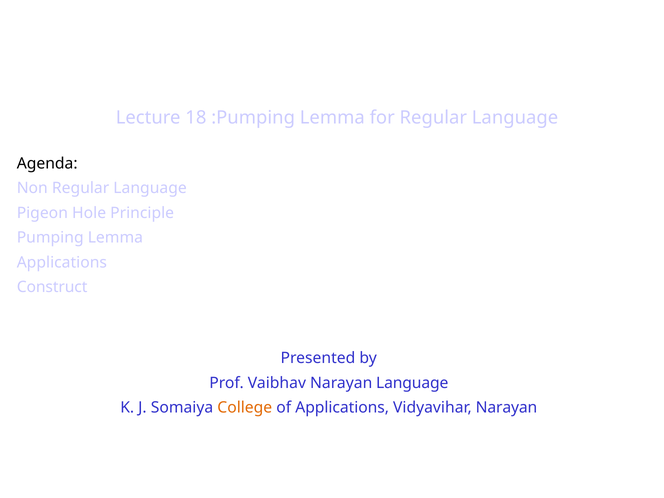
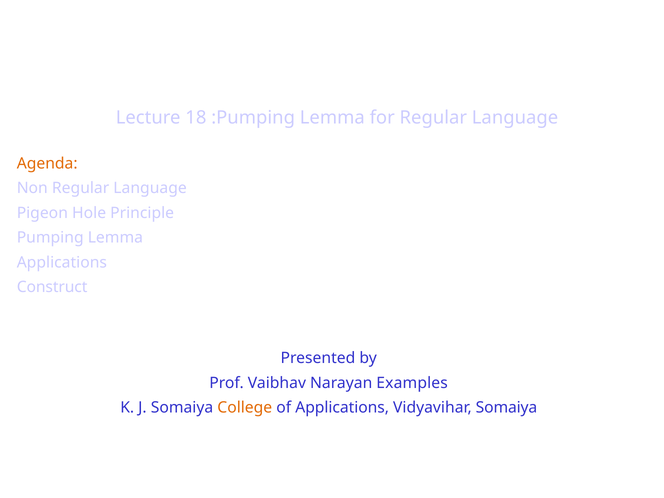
Agenda colour: black -> orange (47, 163)
Narayan Language: Language -> Examples (412, 383)
Vidyavihar Narayan: Narayan -> Somaiya (506, 408)
